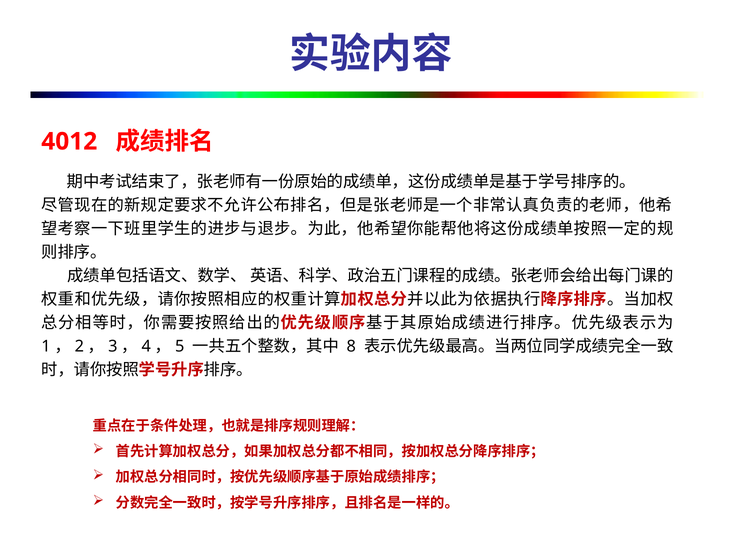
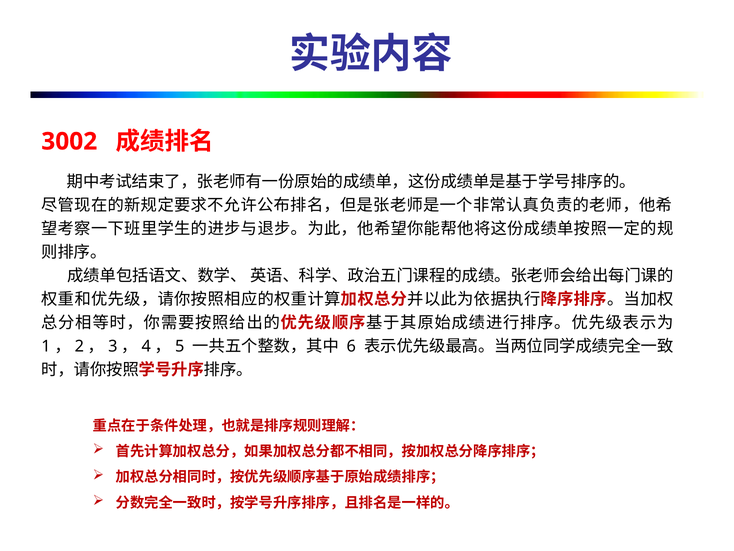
4012: 4012 -> 3002 (69, 141)
8: 8 -> 6 (351, 346)
